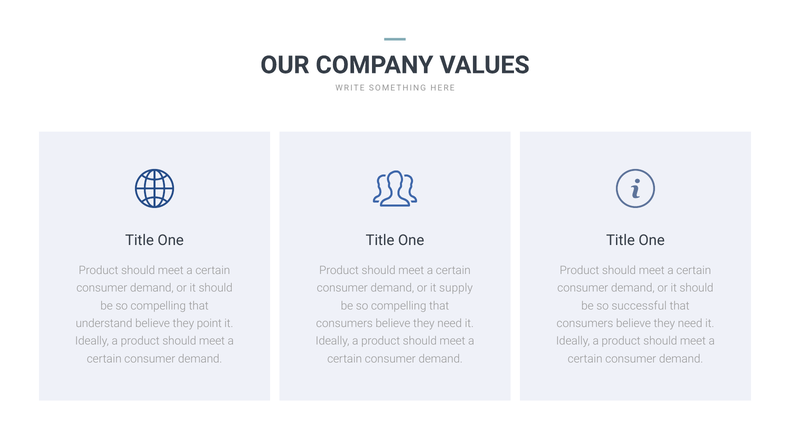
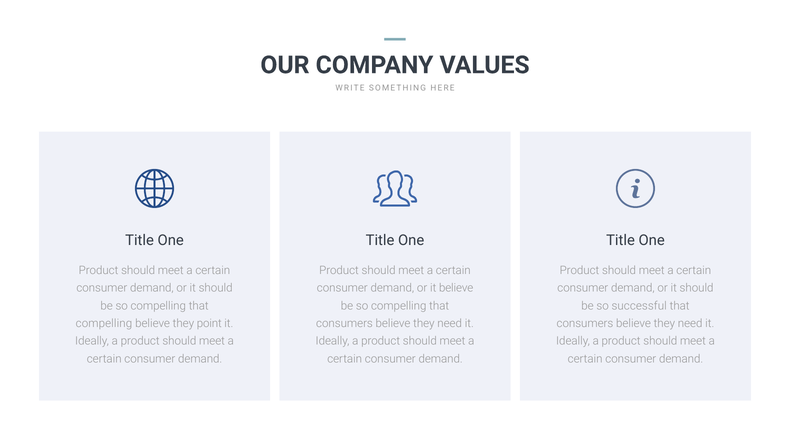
it supply: supply -> believe (456, 288)
understand: understand -> compelling (104, 324)
